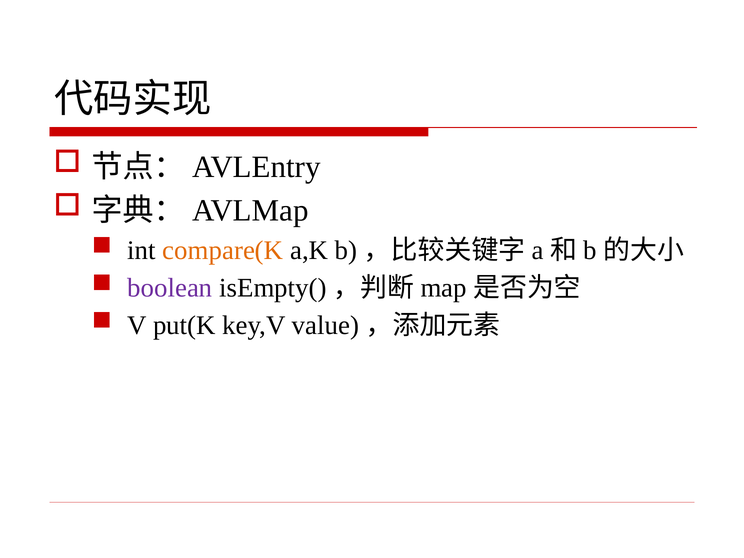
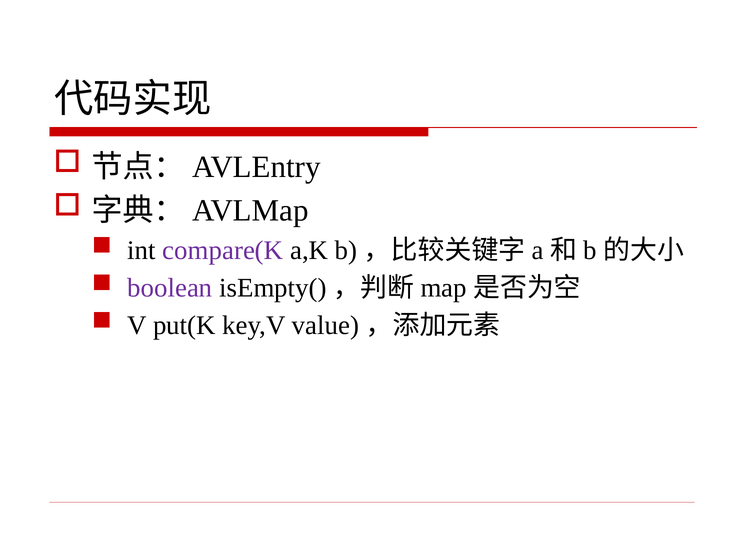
compare(K colour: orange -> purple (223, 250)
